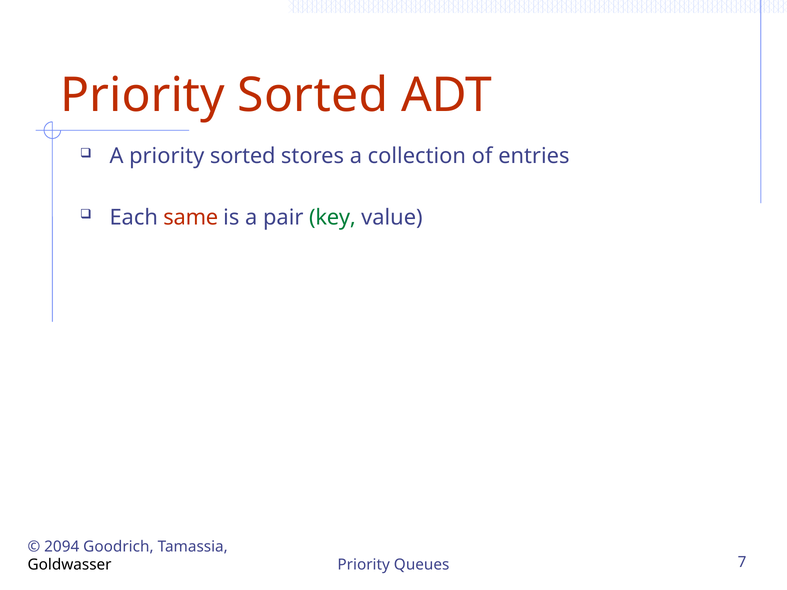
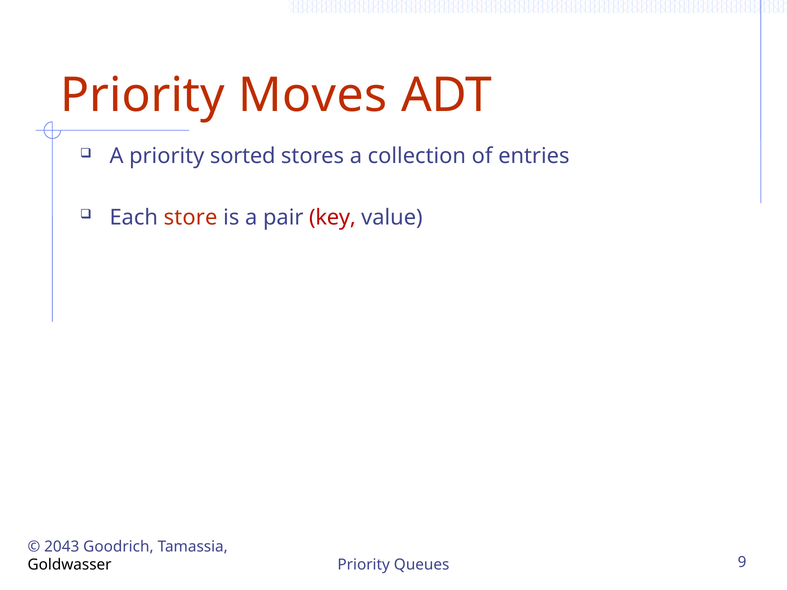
Sorted: Sorted -> Moves (313, 95)
same: same -> store (191, 218)
key colour: green -> red (332, 218)
2094: 2094 -> 2043 (62, 547)
7: 7 -> 9 (742, 563)
